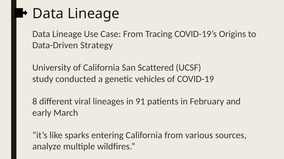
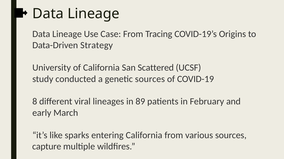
genetic vehicles: vehicles -> sources (150, 79)
91: 91 -> 89 (140, 102)
analyze: analyze -> capture (47, 147)
